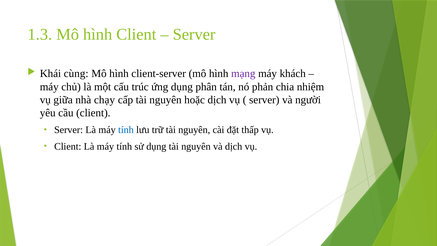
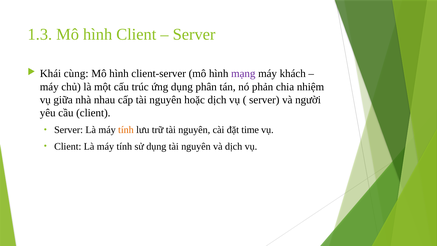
chạy: chạy -> nhau (105, 100)
tính colour: blue -> orange (126, 130)
thấp: thấp -> time (250, 130)
